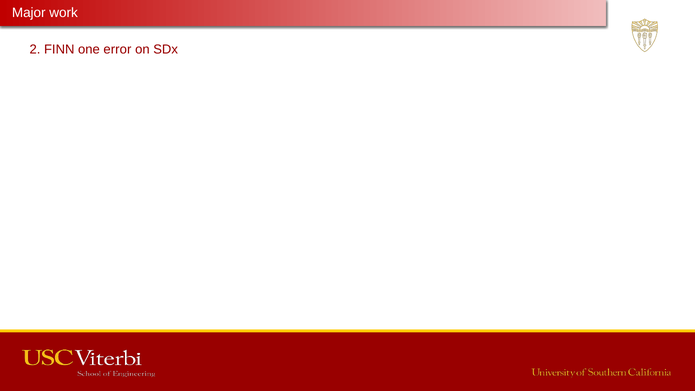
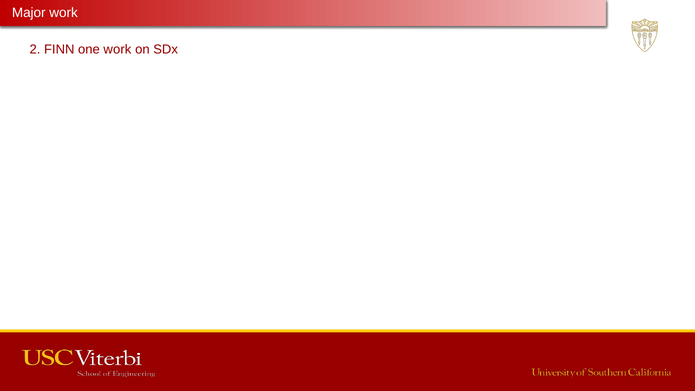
one error: error -> work (117, 49)
